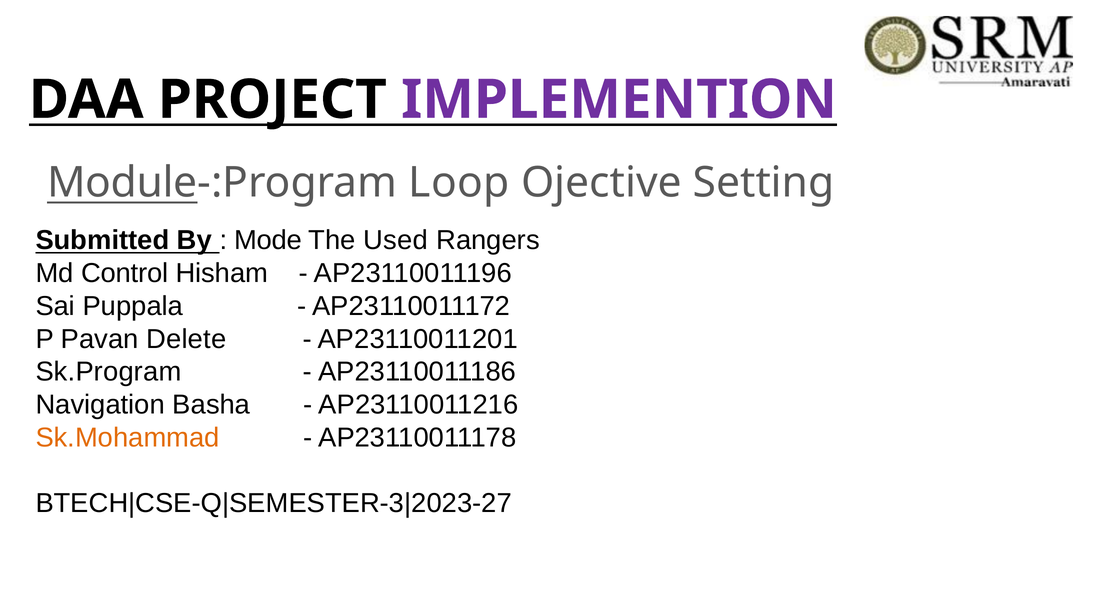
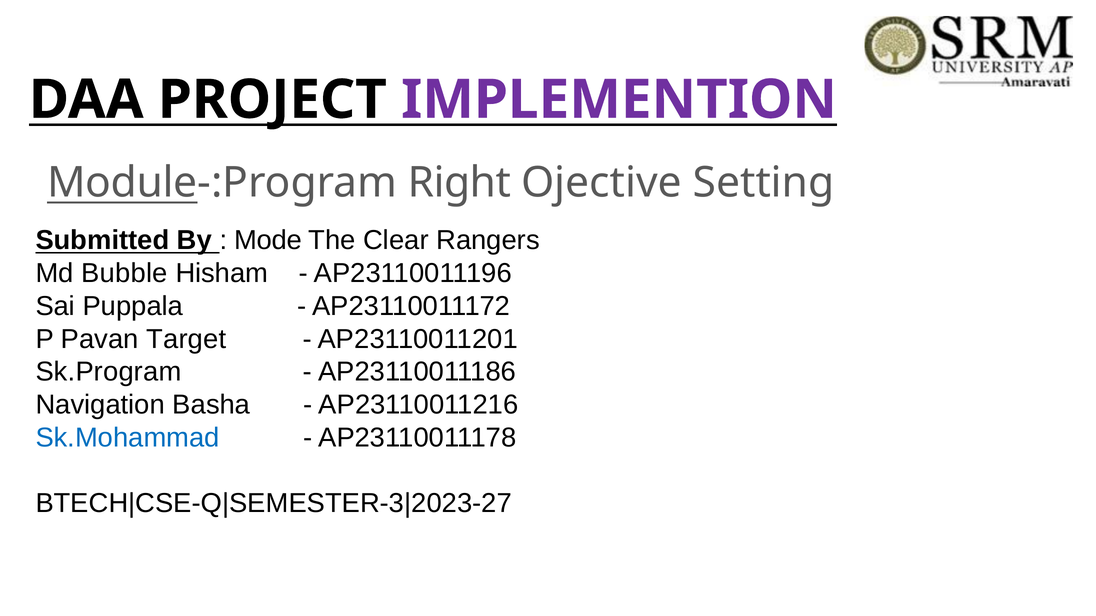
Loop: Loop -> Right (459, 183)
Used: Used -> Clear (396, 241)
Control: Control -> Bubble (124, 274)
Delete: Delete -> Target (186, 339)
Sk.Mohammad colour: orange -> blue (128, 438)
